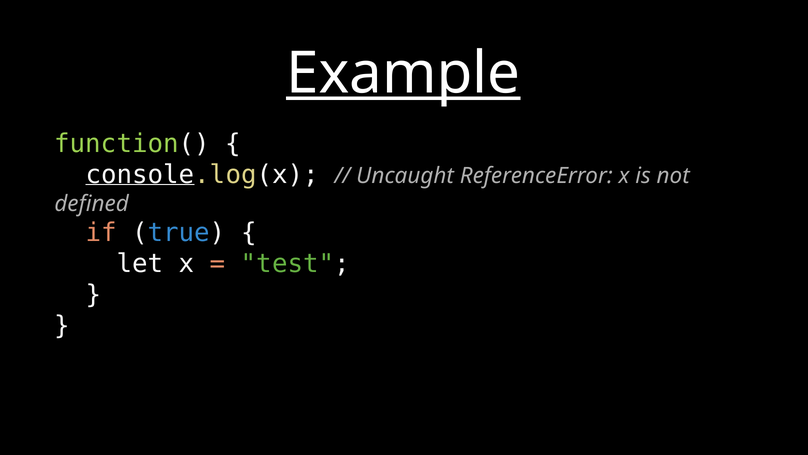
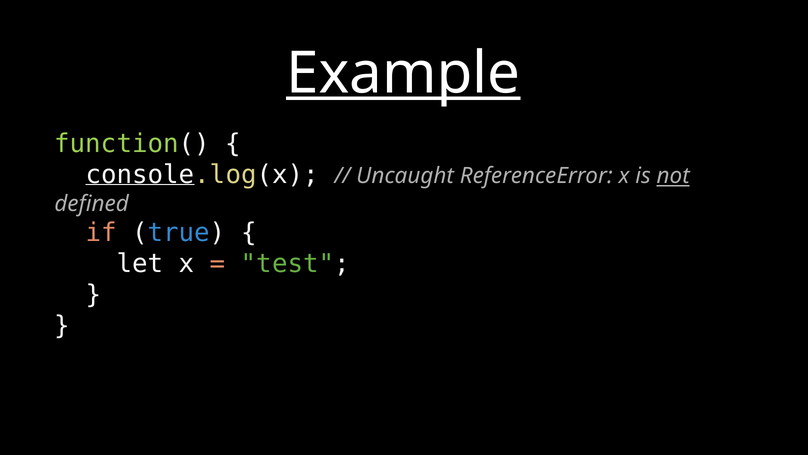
not underline: none -> present (673, 176)
